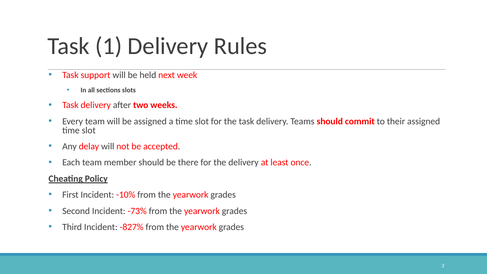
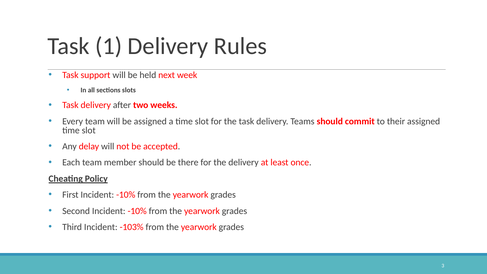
Second Incident -73%: -73% -> -10% (137, 211)
-827%: -827% -> -103% (132, 227)
